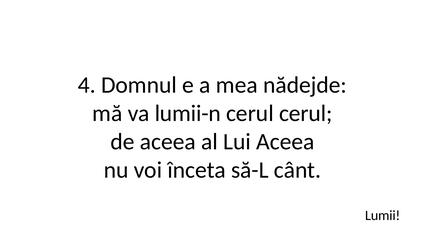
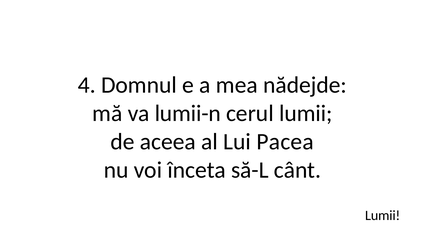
cerul cerul: cerul -> lumii (306, 113)
Lui Aceea: Aceea -> Pacea (285, 142)
